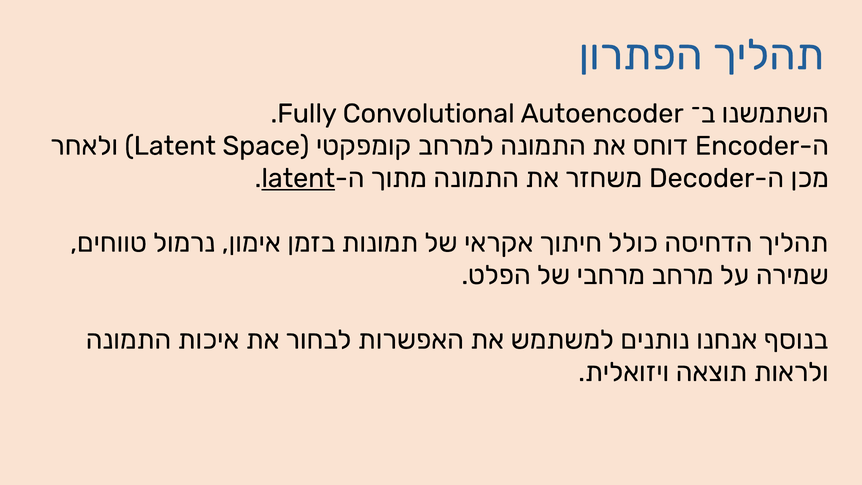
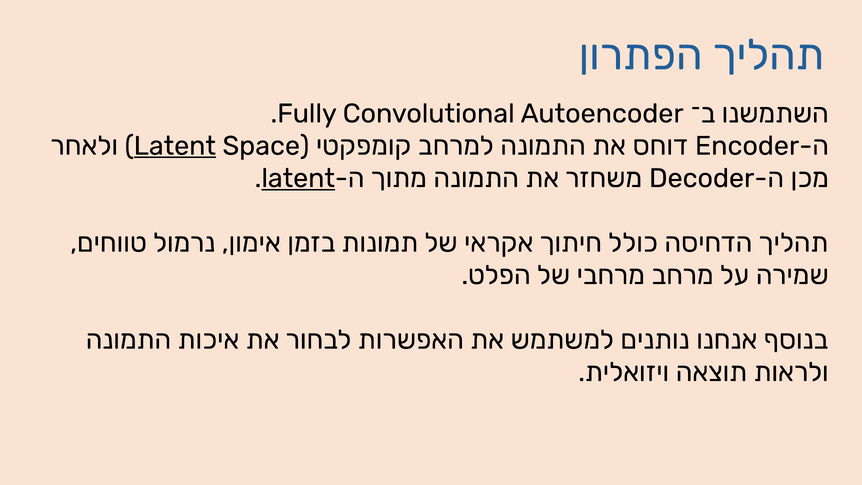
Latent underline: none -> present (175, 146)
